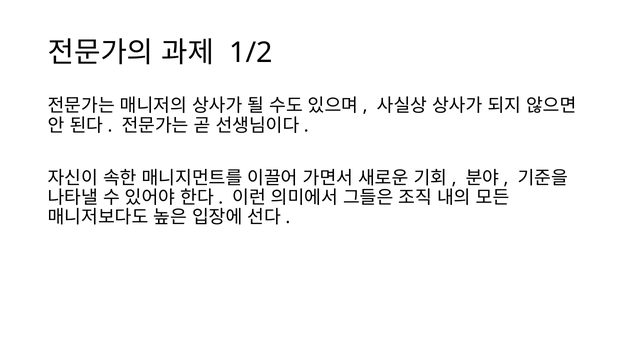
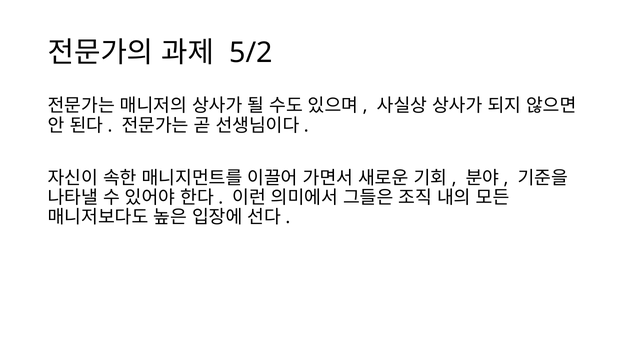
1/2: 1/2 -> 5/2 (251, 53)
